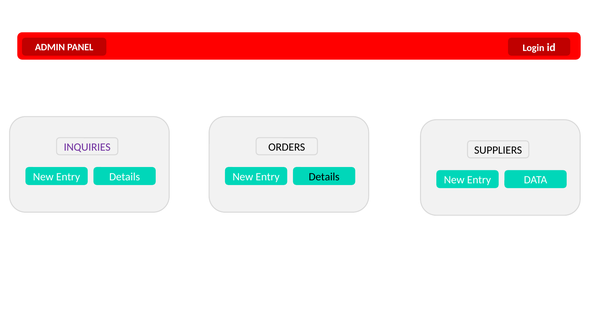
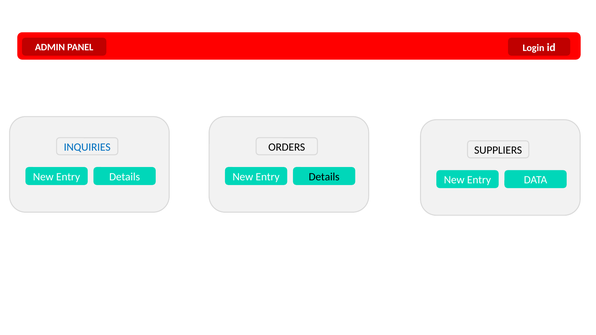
INQUIRIES colour: purple -> blue (87, 147)
